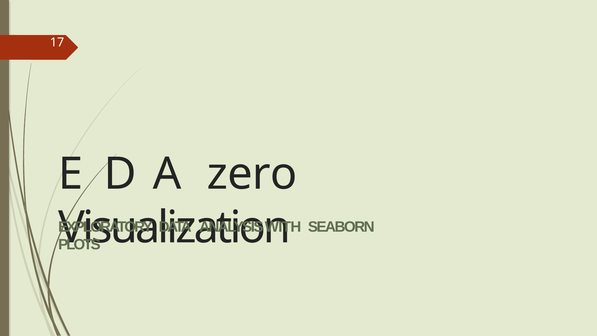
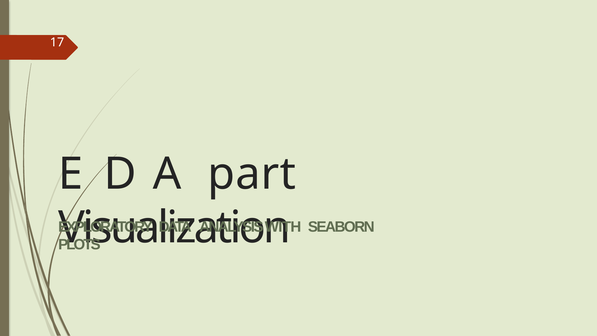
zero: zero -> part (252, 174)
